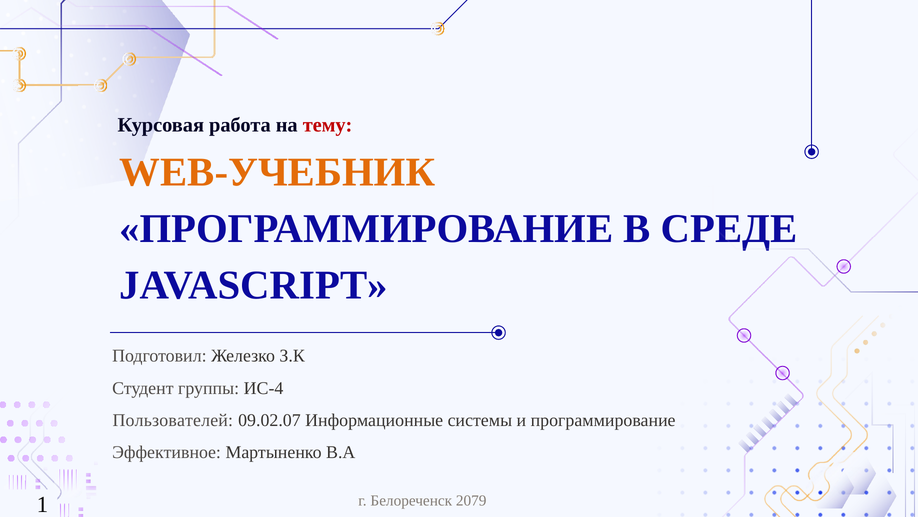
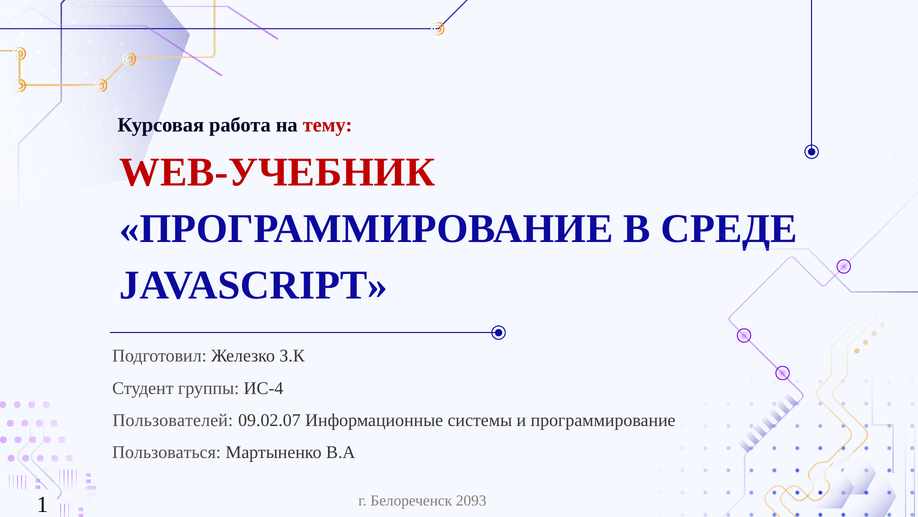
WEB-УЧЕБНИК colour: orange -> red (277, 172)
Эффективное: Эффективное -> Пользоваться (166, 452)
2079: 2079 -> 2093 (471, 500)
